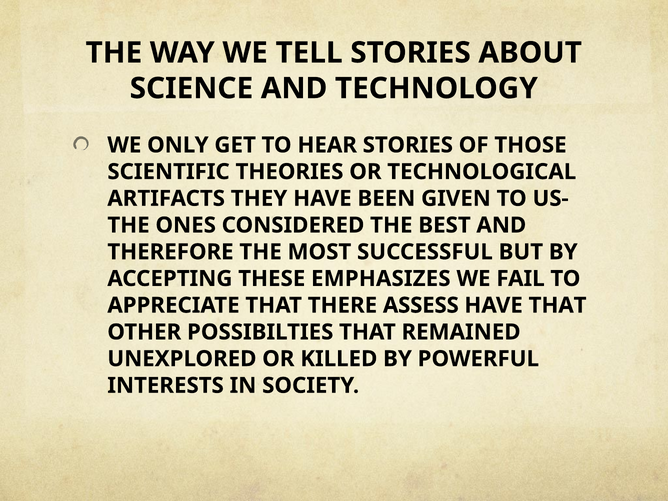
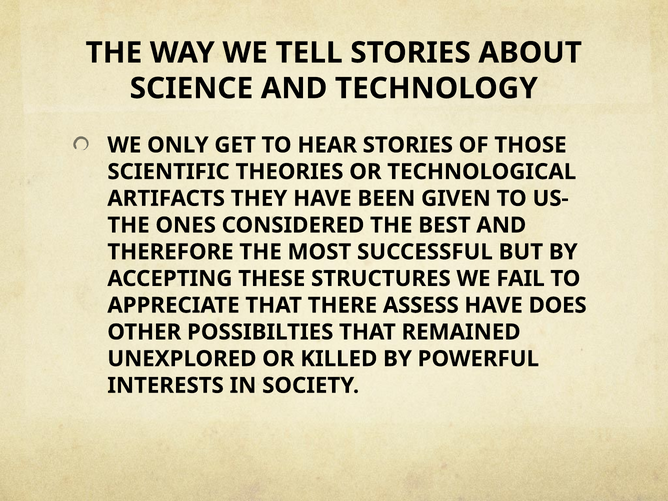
EMPHASIZES: EMPHASIZES -> STRUCTURES (381, 279)
HAVE THAT: THAT -> DOES (558, 305)
